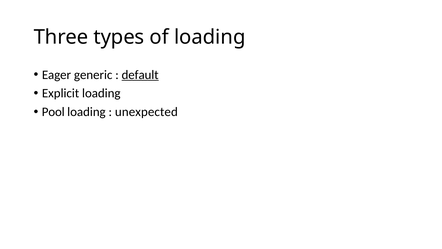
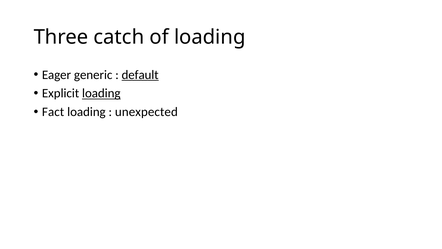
types: types -> catch (119, 37)
loading underline: none -> present (101, 93)
Pool: Pool -> Fact (53, 112)
